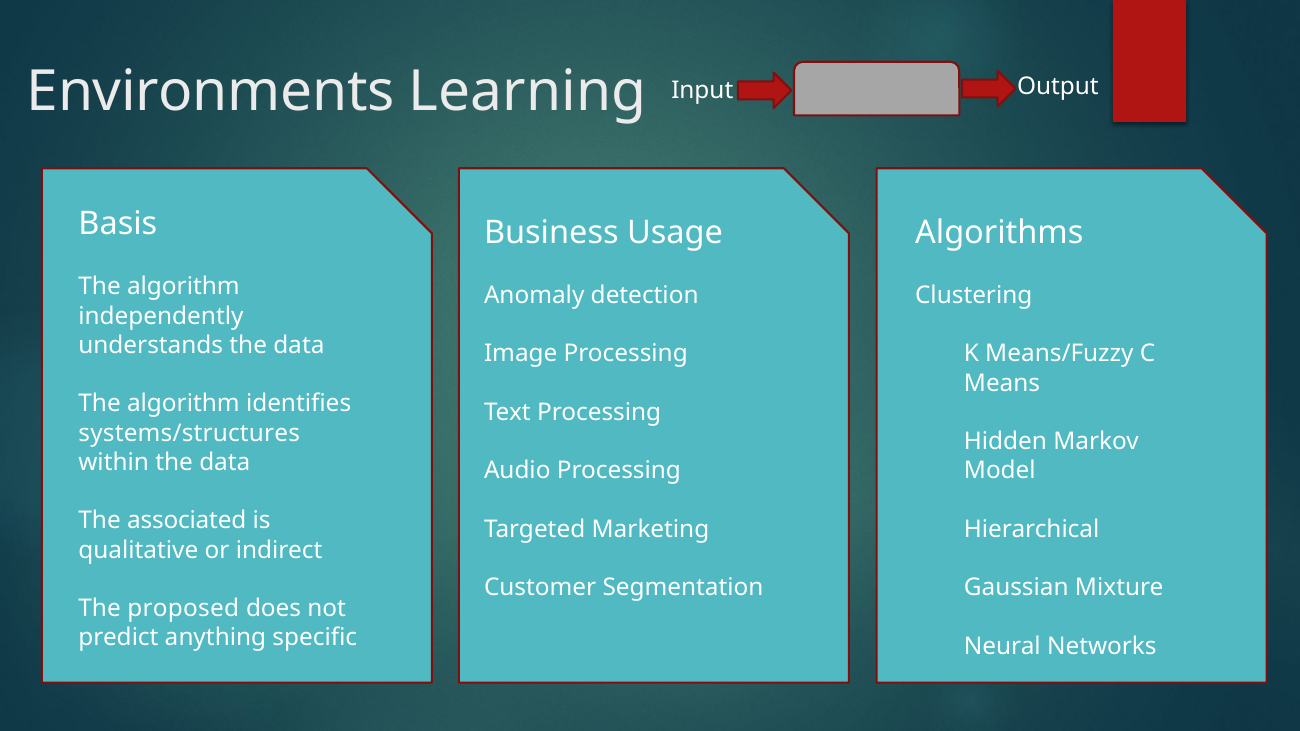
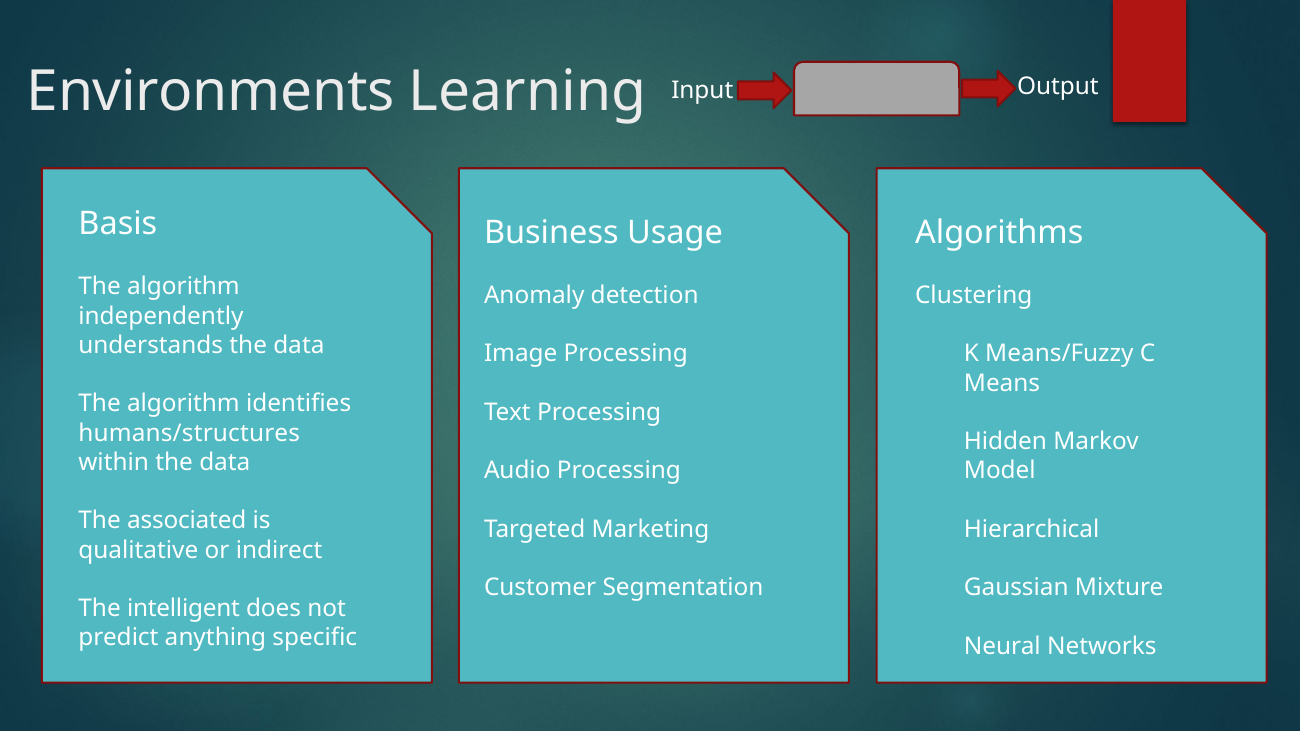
systems/structures: systems/structures -> humans/structures (189, 433)
proposed: proposed -> intelligent (183, 609)
